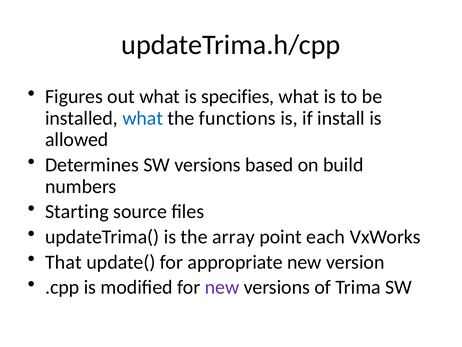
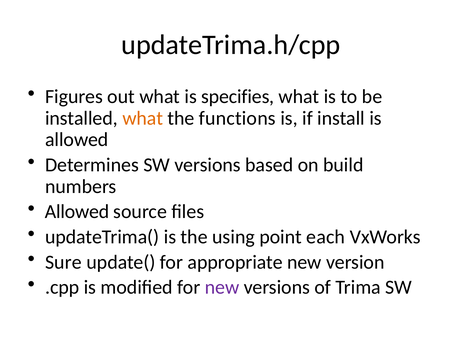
what colour: blue -> orange (143, 118)
Starting: Starting -> Allowed (77, 211)
array: array -> using (233, 237)
That: That -> Sure (63, 262)
